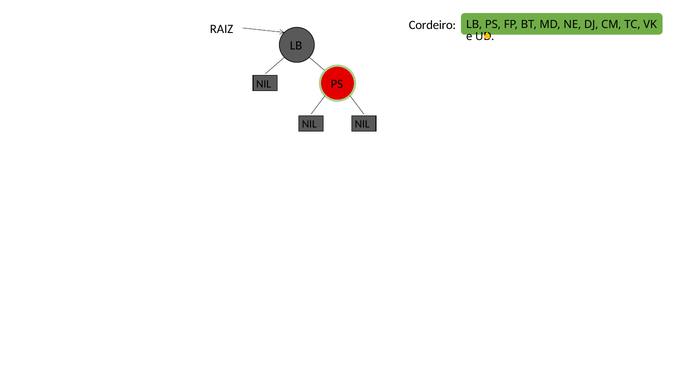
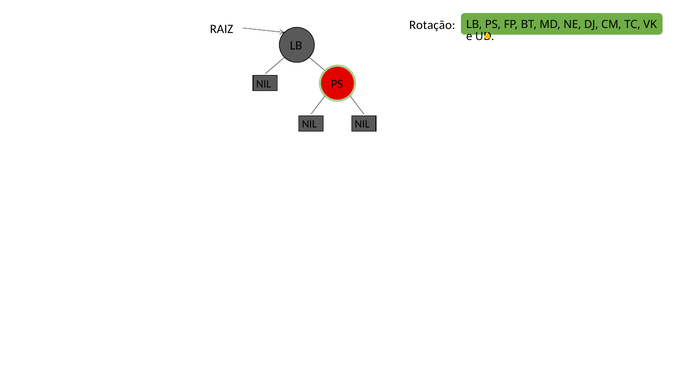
Cordeiro: Cordeiro -> Rotação (432, 25)
